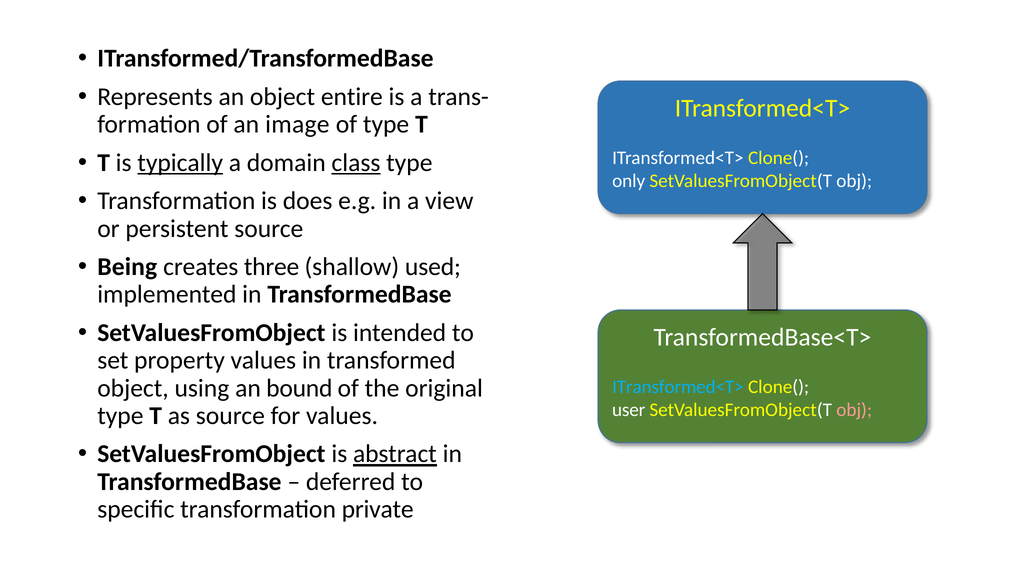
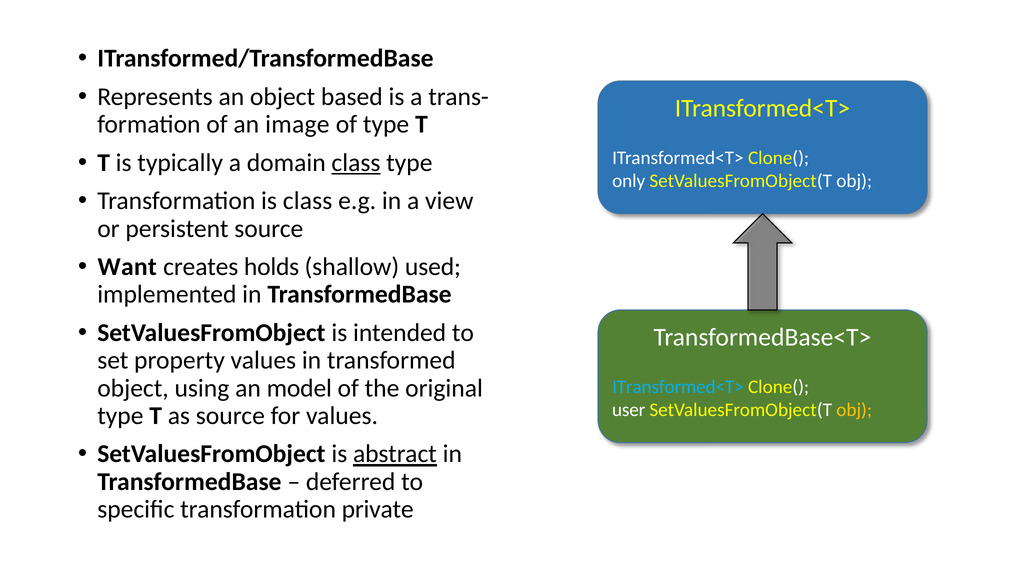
entire: entire -> based (352, 97)
typically underline: present -> none (180, 163)
is does: does -> class (308, 201)
Being: Being -> Want (127, 267)
three: three -> holds (272, 267)
bound: bound -> model (299, 388)
obj colour: pink -> yellow (854, 410)
